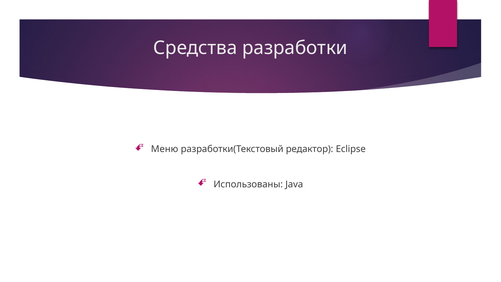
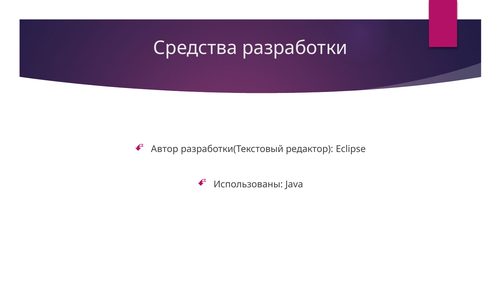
Меню: Меню -> Автор (165, 149)
